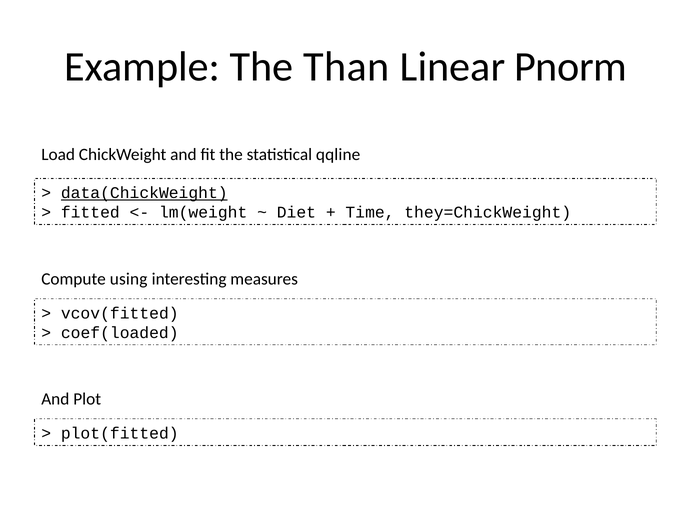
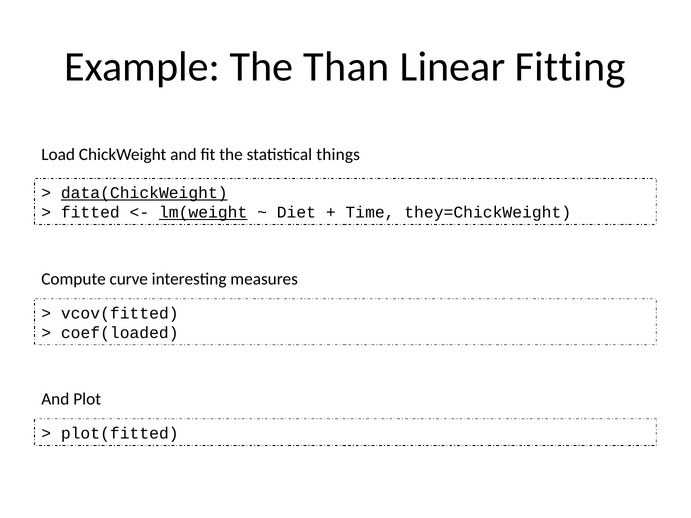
Pnorm: Pnorm -> Fitting (570, 67)
qqline: qqline -> things (338, 154)
lm(weight underline: none -> present (203, 213)
using: using -> curve (129, 279)
